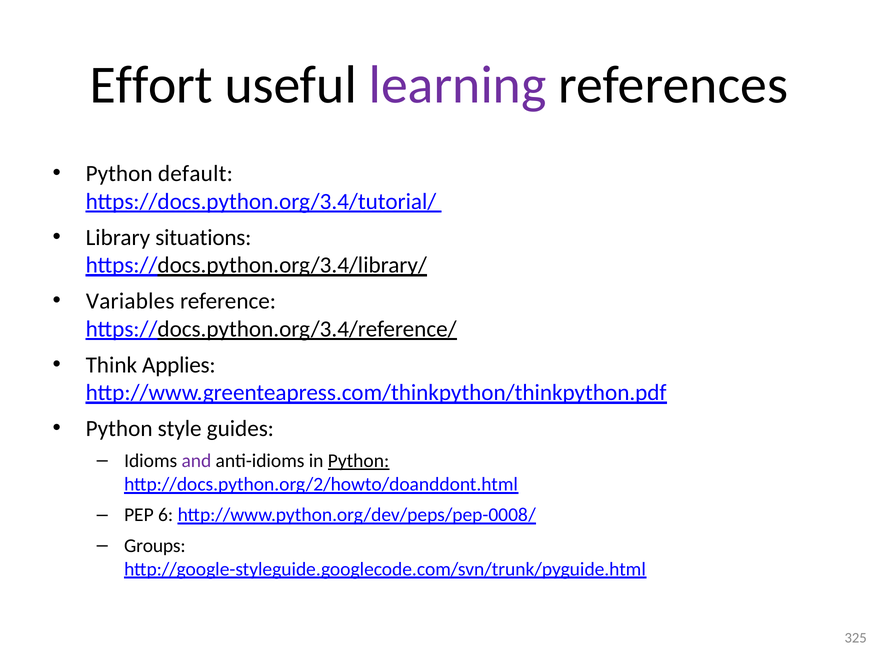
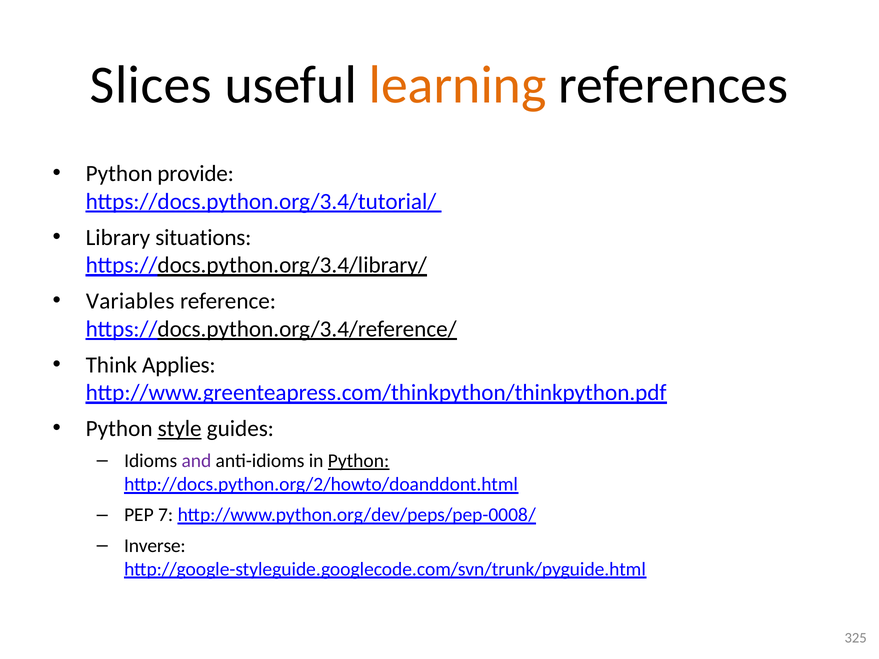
Effort: Effort -> Slices (151, 85)
learning colour: purple -> orange (458, 85)
default: default -> provide (196, 174)
style underline: none -> present (180, 429)
6: 6 -> 7 (166, 515)
Groups: Groups -> Inverse (155, 546)
